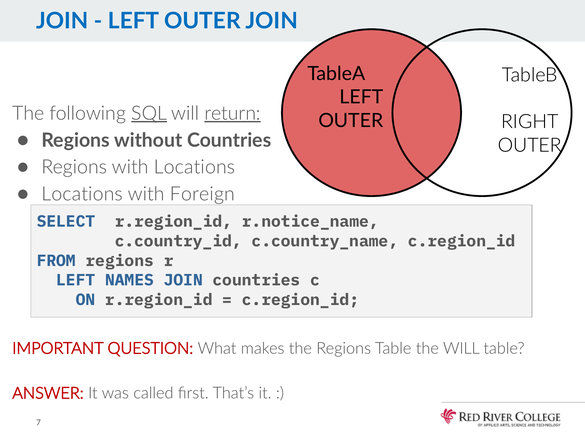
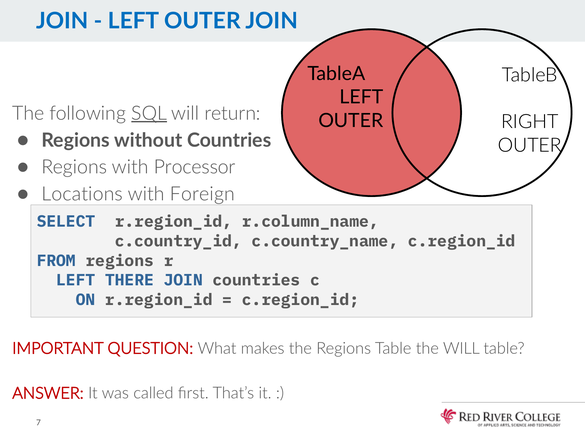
return underline: present -> none (233, 113)
with Locations: Locations -> Processor (195, 167)
r.notice_name: r.notice_name -> r.column_name (310, 221)
NAMES: NAMES -> THERE (129, 280)
